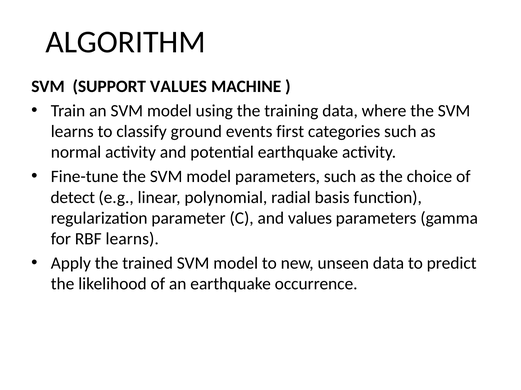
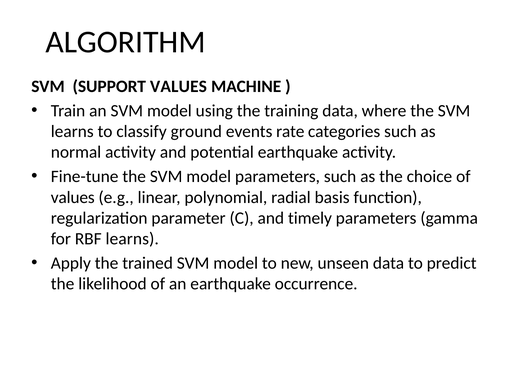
first: first -> rate (290, 132)
detect: detect -> values (73, 198)
and values: values -> timely (310, 219)
